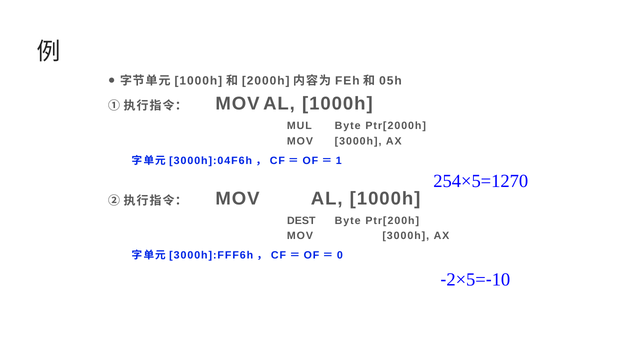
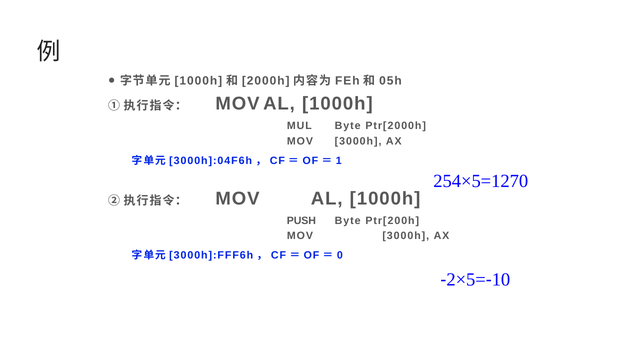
DEST: DEST -> PUSH (301, 221)
